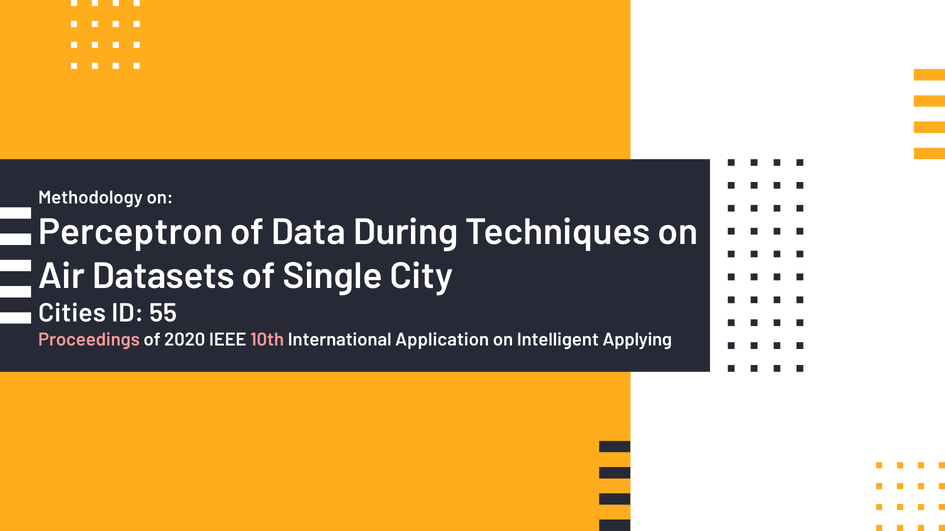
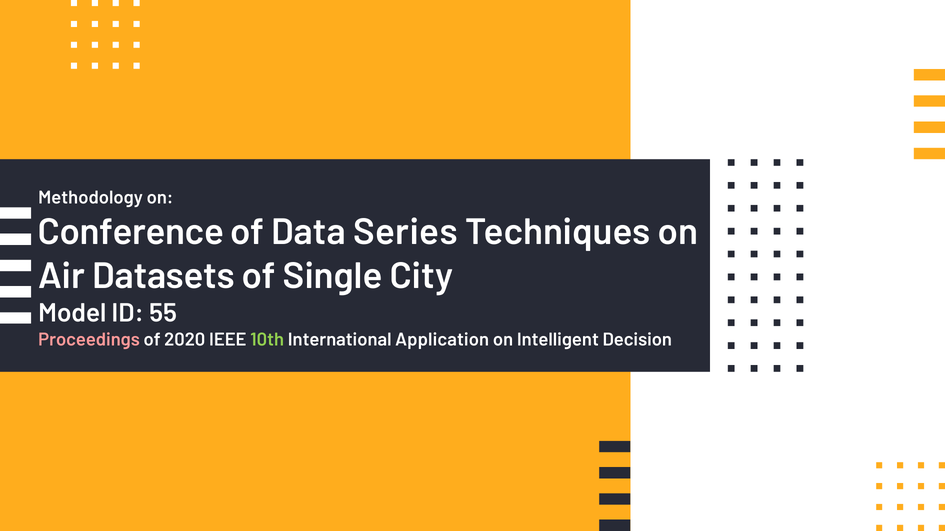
Perceptron: Perceptron -> Conference (131, 232)
During: During -> Series (405, 232)
Cities: Cities -> Model (72, 314)
10th colour: pink -> light green (267, 340)
Applying: Applying -> Decision (637, 340)
